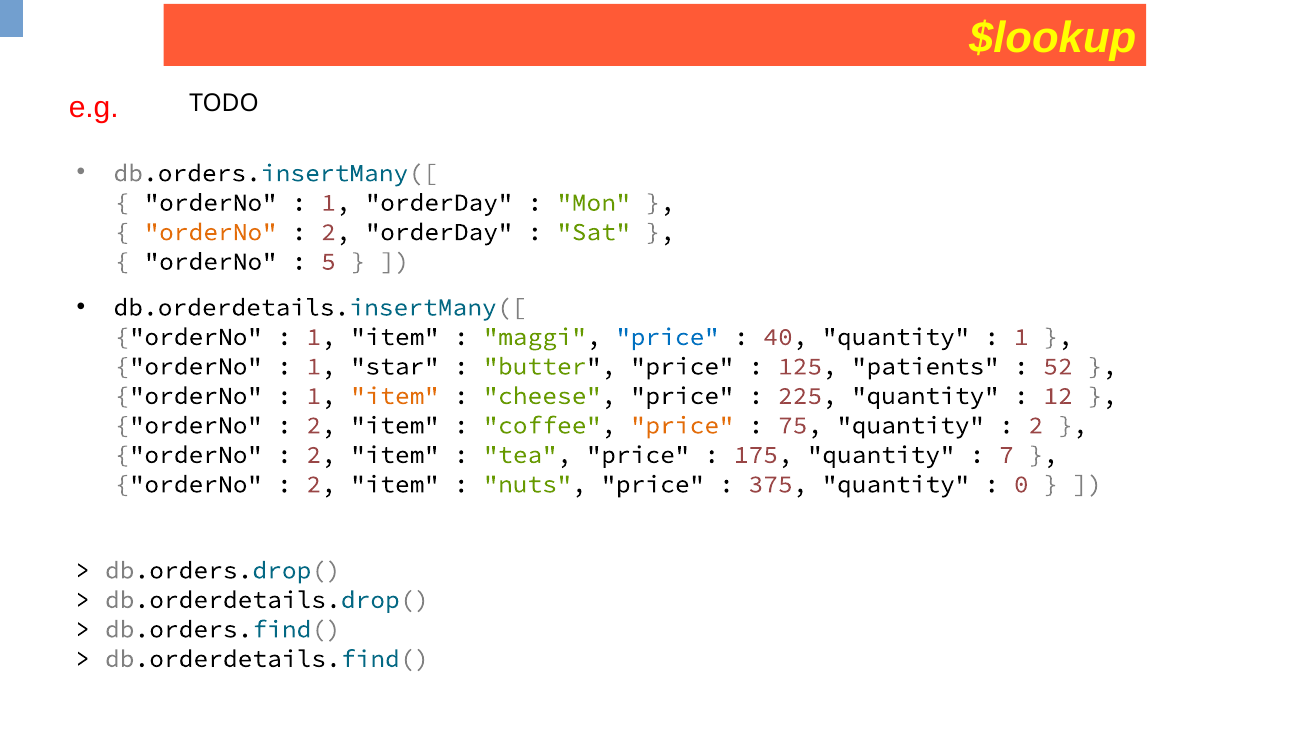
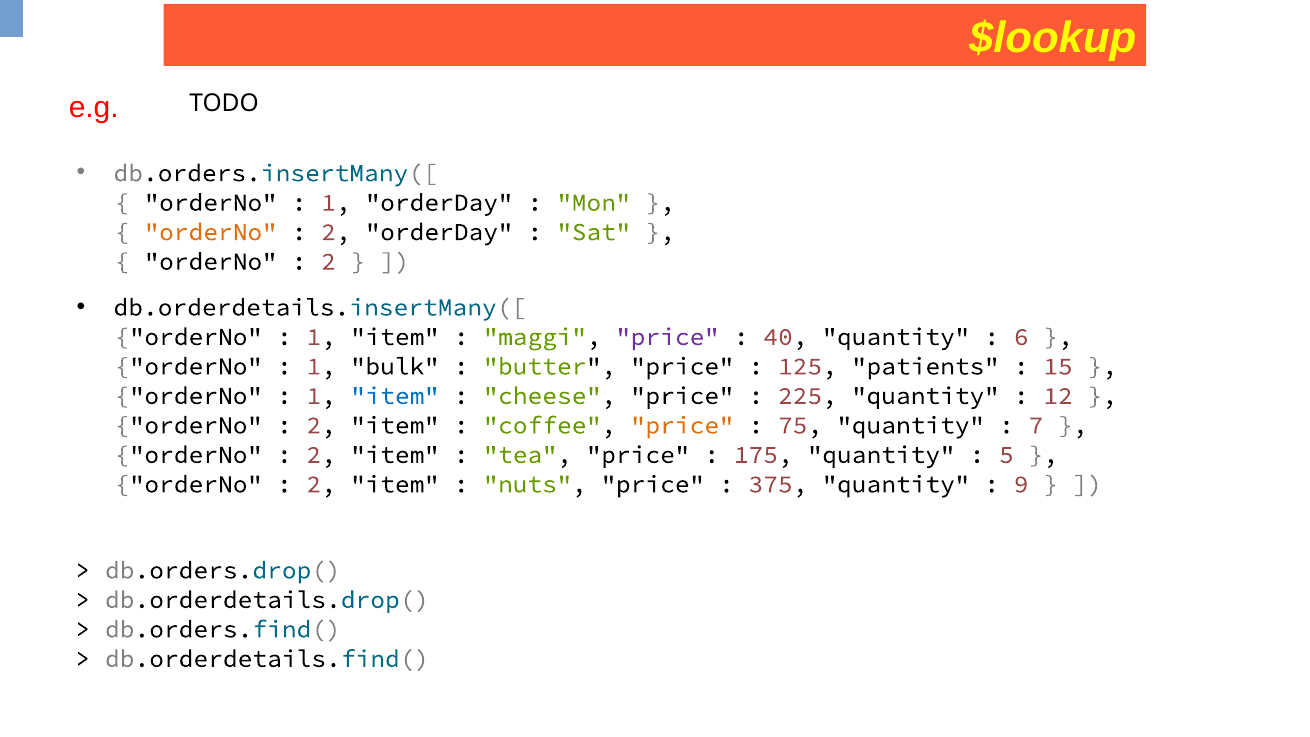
5: 5 -> 2 (329, 261)
price colour: blue -> purple (668, 337)
1: 1 -> 6 (1021, 337)
star: star -> bulk (395, 366)
52: 52 -> 15 (1058, 366)
item colour: orange -> blue (395, 396)
2: 2 -> 7 (1036, 425)
7: 7 -> 5 (1006, 455)
0: 0 -> 9 (1021, 484)
